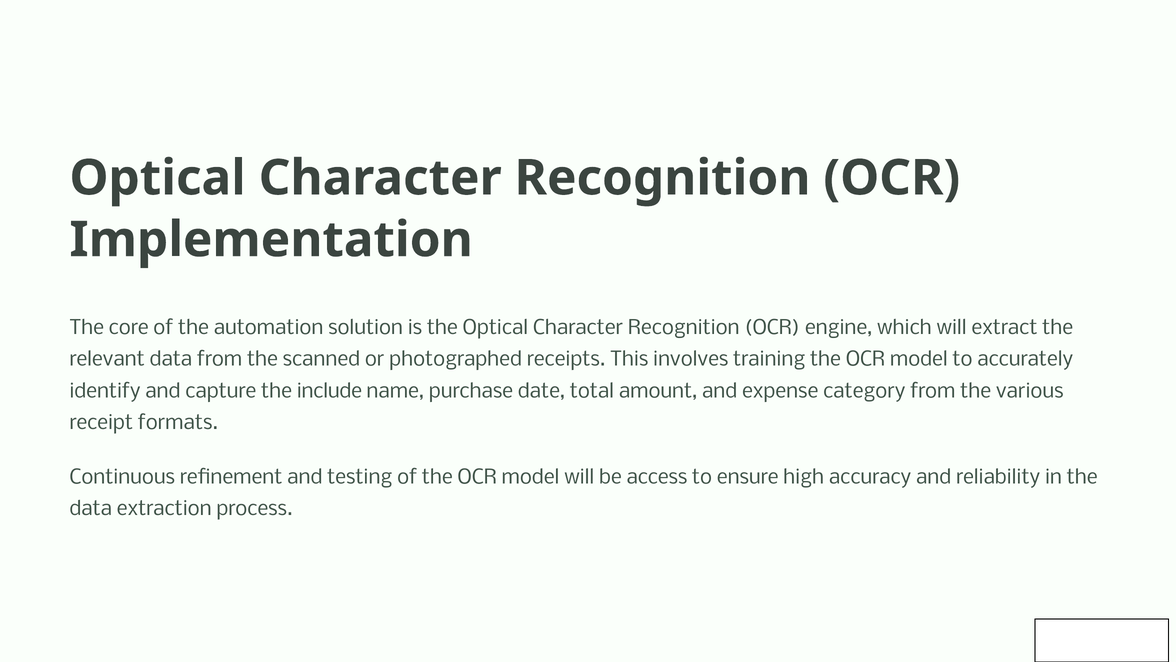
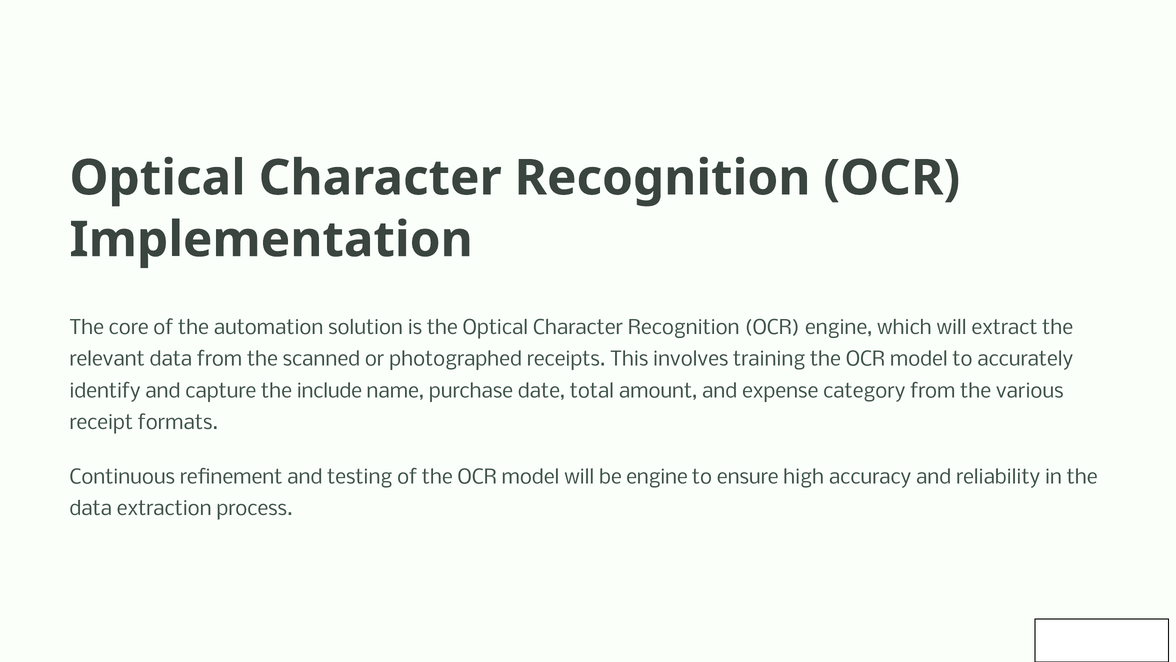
be access: access -> engine (657, 477)
